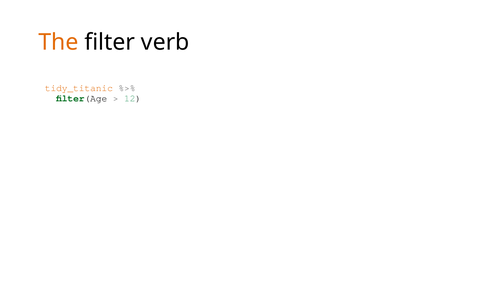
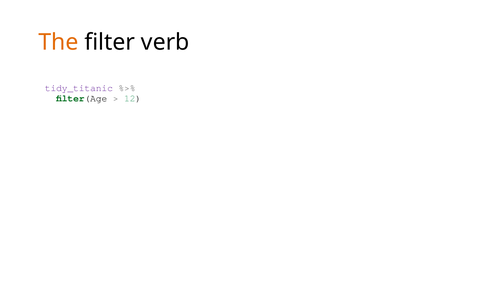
tidy_titanic colour: orange -> purple (79, 88)
